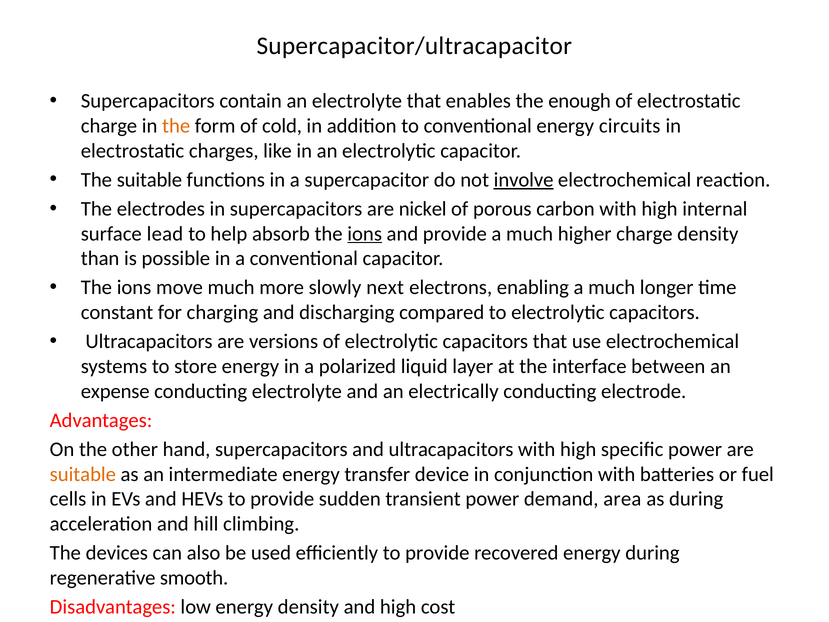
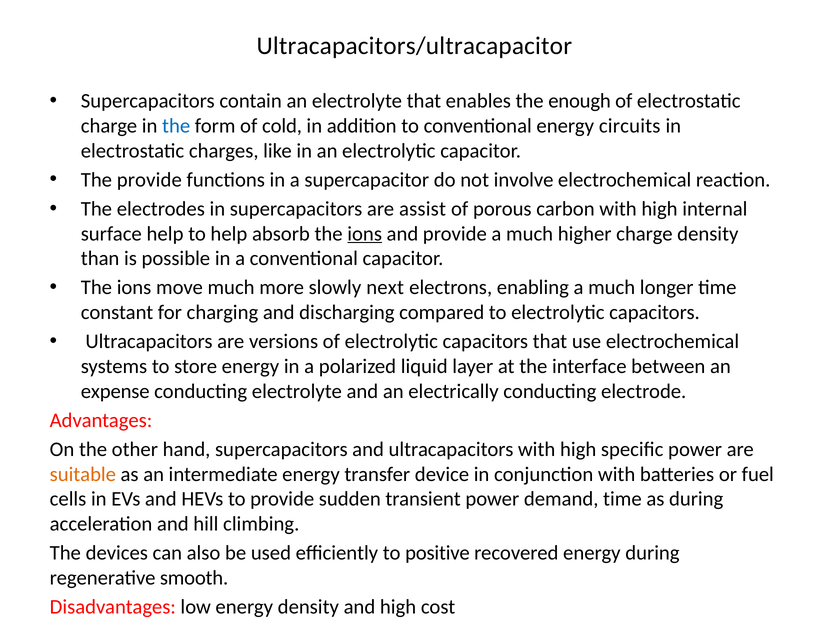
Supercapacitor/ultracapacitor: Supercapacitor/ultracapacitor -> Ultracapacitors/ultracapacitor (414, 46)
the colour: orange -> blue (176, 126)
The suitable: suitable -> provide (149, 180)
involve underline: present -> none (524, 180)
nickel: nickel -> assist (422, 209)
surface lead: lead -> help (165, 234)
demand area: area -> time (622, 499)
efficiently to provide: provide -> positive (437, 553)
